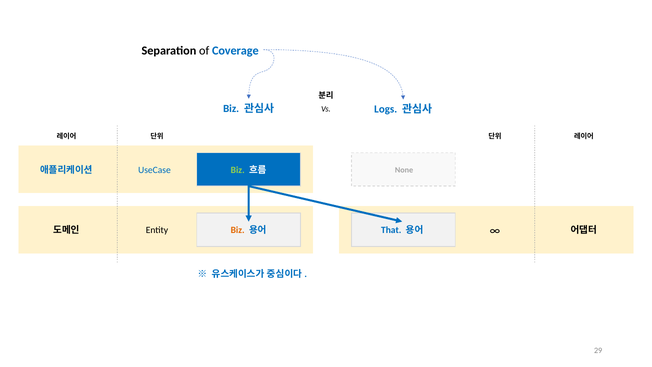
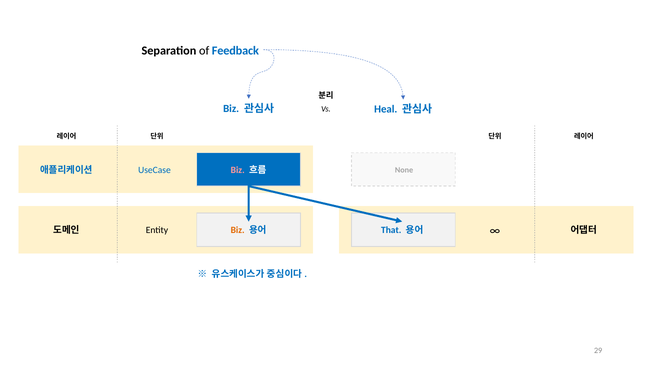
Coverage: Coverage -> Feedback (235, 50)
Logs: Logs -> Heal (386, 109)
Biz colour: light green -> pink (238, 170)
